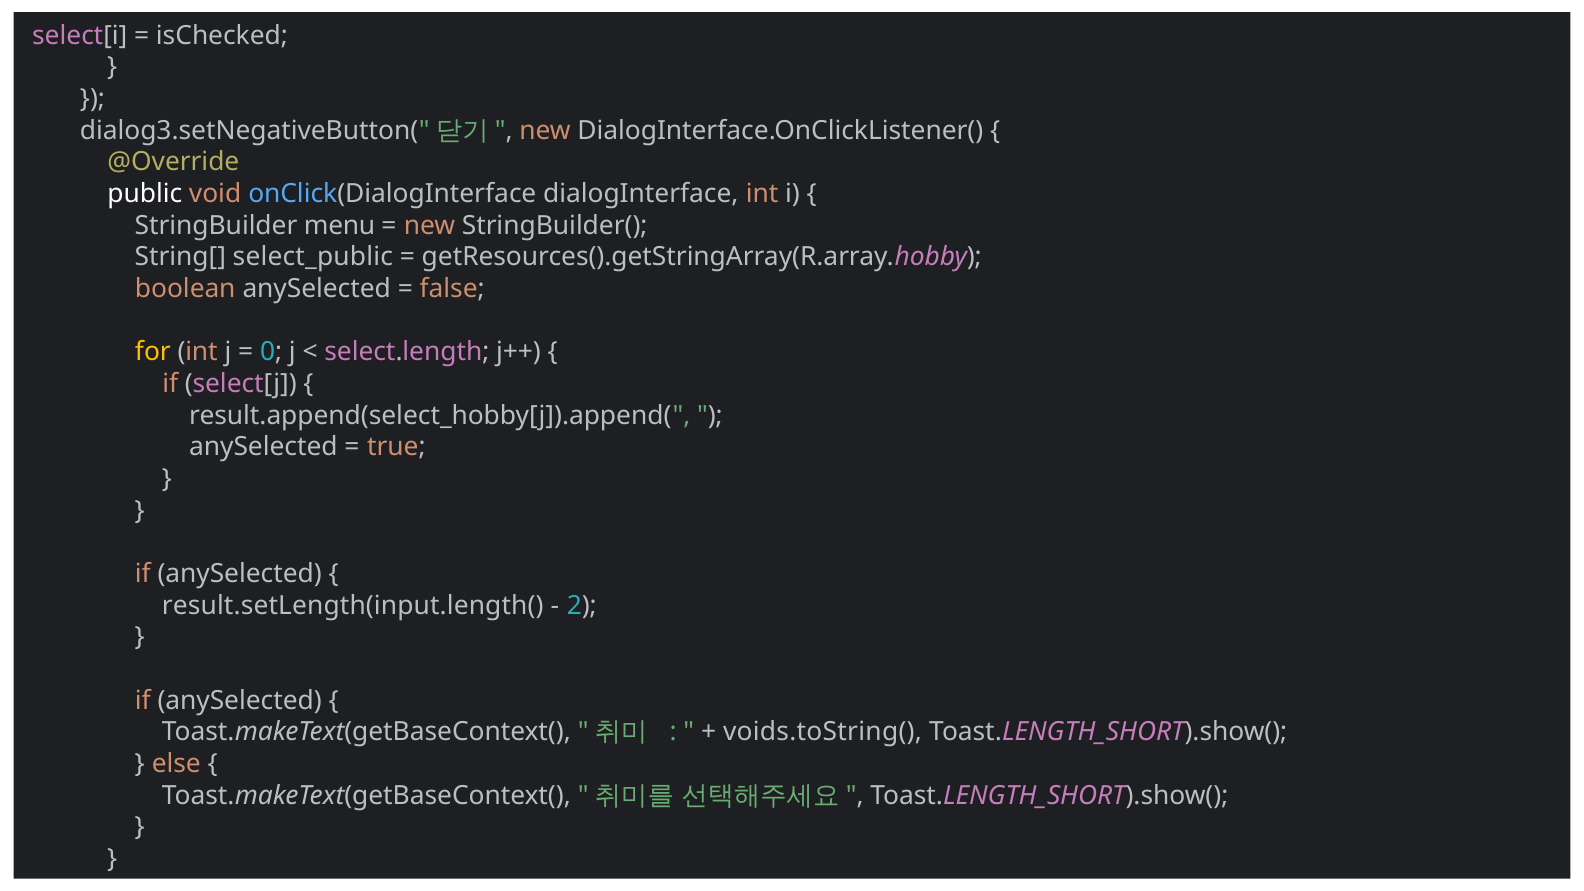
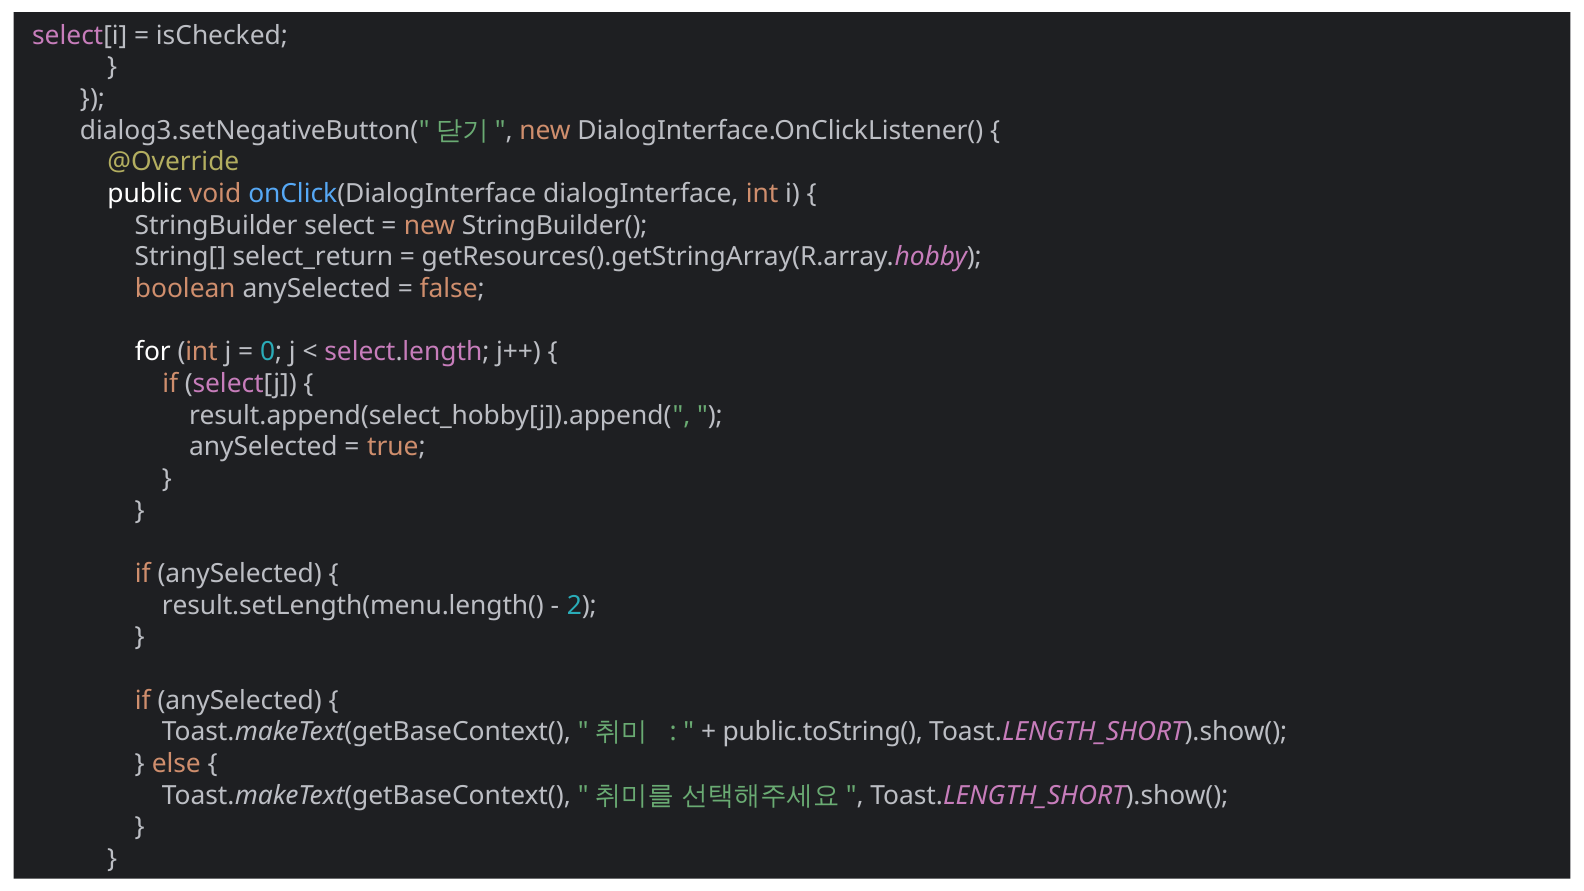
menu: menu -> select (340, 226)
select_public: select_public -> select_return (313, 257)
for colour: yellow -> white (153, 352)
result.setLength(input.length(: result.setLength(input.length( -> result.setLength(menu.length( (353, 606)
voids.toString(: voids.toString( -> public.toString( (823, 732)
